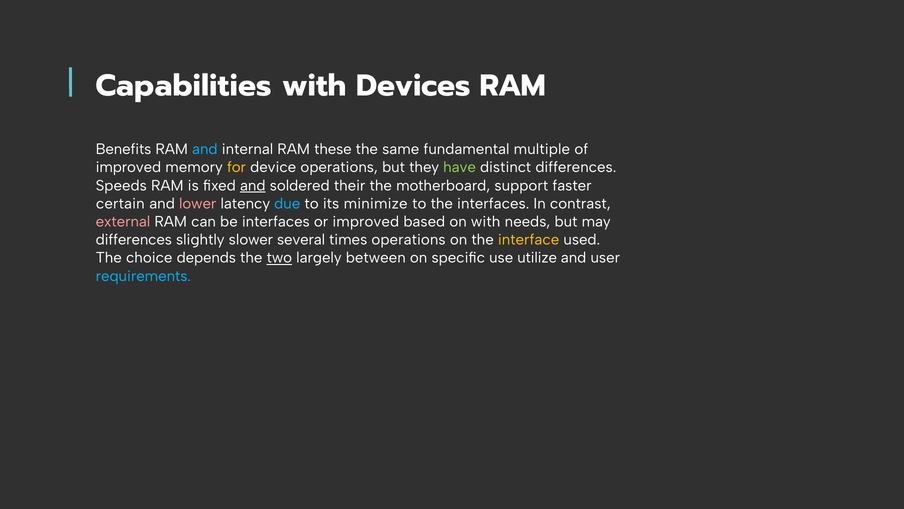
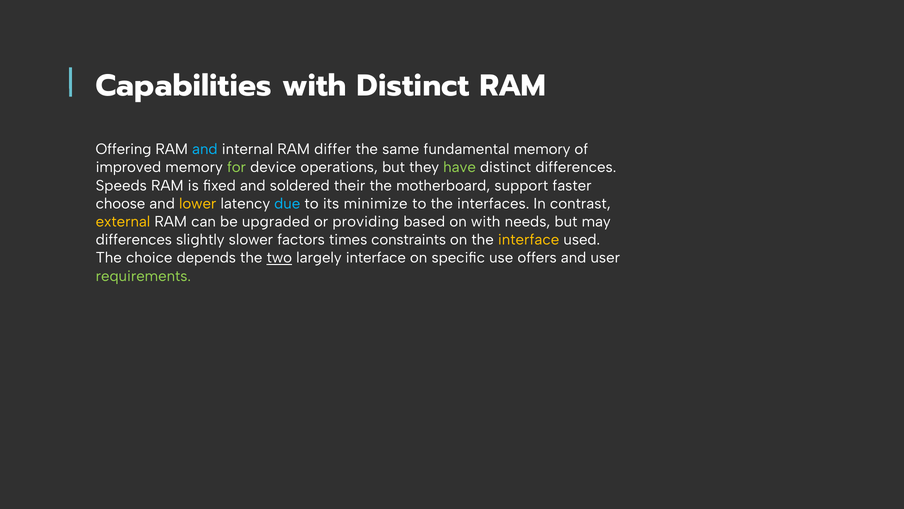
with Devices: Devices -> Distinct (413, 86)
Benefits: Benefits -> Offering (123, 149)
these: these -> differ (333, 149)
fundamental multiple: multiple -> memory (542, 149)
for colour: yellow -> light green (237, 167)
and underline: present -> none (253, 185)
certain: certain -> choose (120, 204)
lower colour: pink -> yellow (198, 204)
external colour: pink -> yellow (123, 222)
be interfaces: interfaces -> upgraded (276, 222)
or improved: improved -> providing (366, 222)
several: several -> factors (301, 240)
times operations: operations -> constraints (409, 240)
largely between: between -> interface (376, 258)
utilize: utilize -> offers (537, 258)
requirements colour: light blue -> light green (143, 276)
